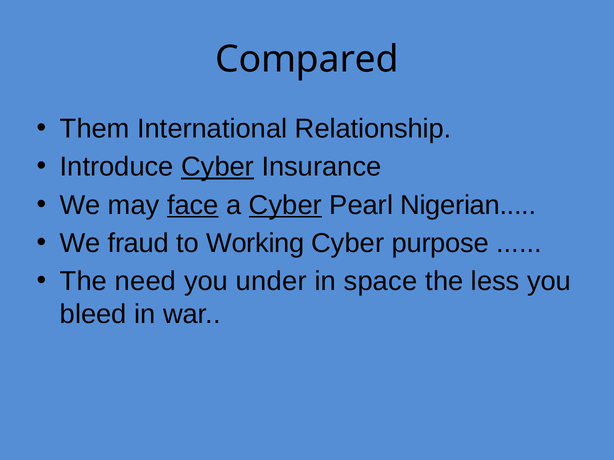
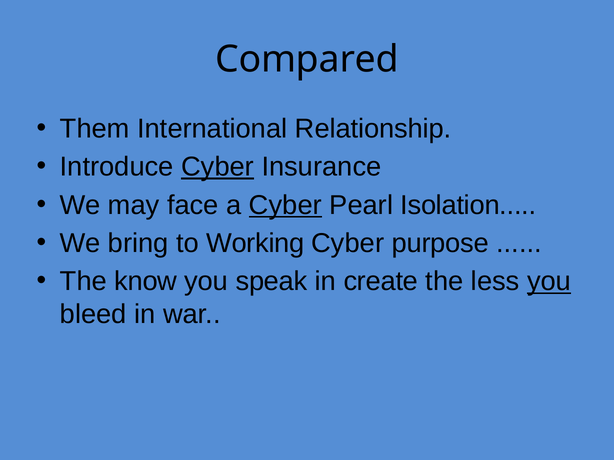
face underline: present -> none (193, 205)
Nigerian: Nigerian -> Isolation (468, 205)
fraud: fraud -> bring (138, 243)
need: need -> know (146, 282)
under: under -> speak (272, 282)
space: space -> create (381, 282)
you underline: none -> present (549, 282)
